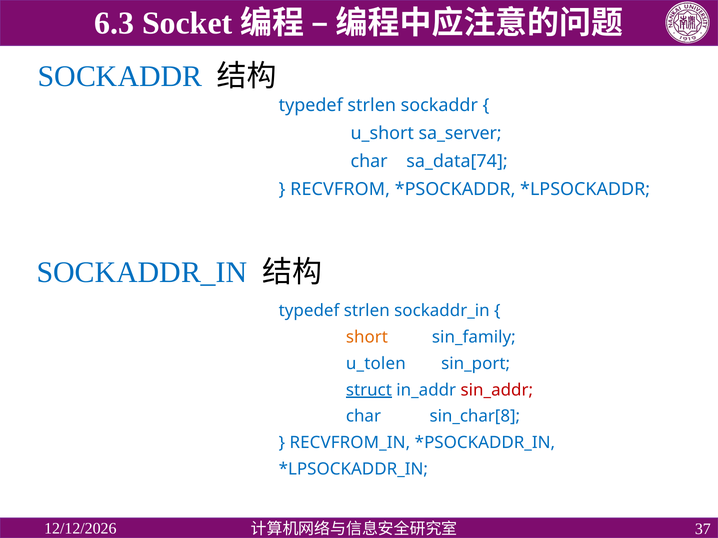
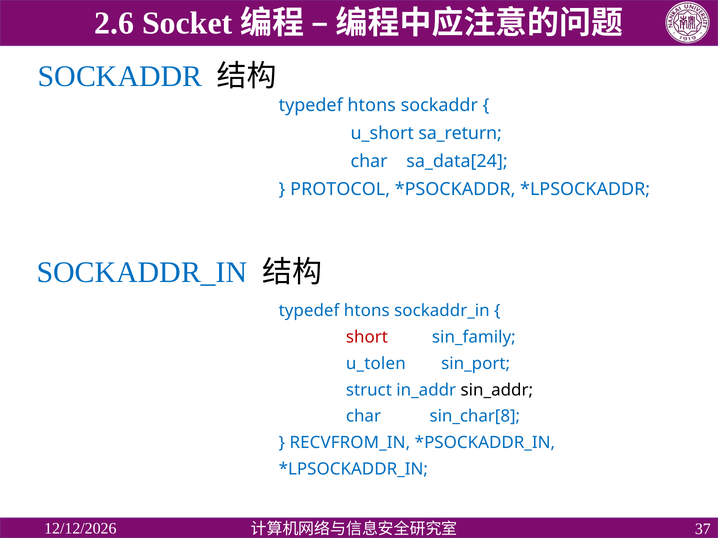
6.3: 6.3 -> 2.6 (114, 23)
strlen: strlen -> htons (372, 106)
sa_server: sa_server -> sa_return (460, 134)
sa_data[74: sa_data[74 -> sa_data[24 (457, 162)
RECVFROM: RECVFROM -> PROTOCOL (340, 190)
strlen: strlen -> htons (367, 311)
short colour: orange -> red (367, 337)
struct underline: present -> none (369, 390)
sin_addr colour: red -> black (497, 390)
